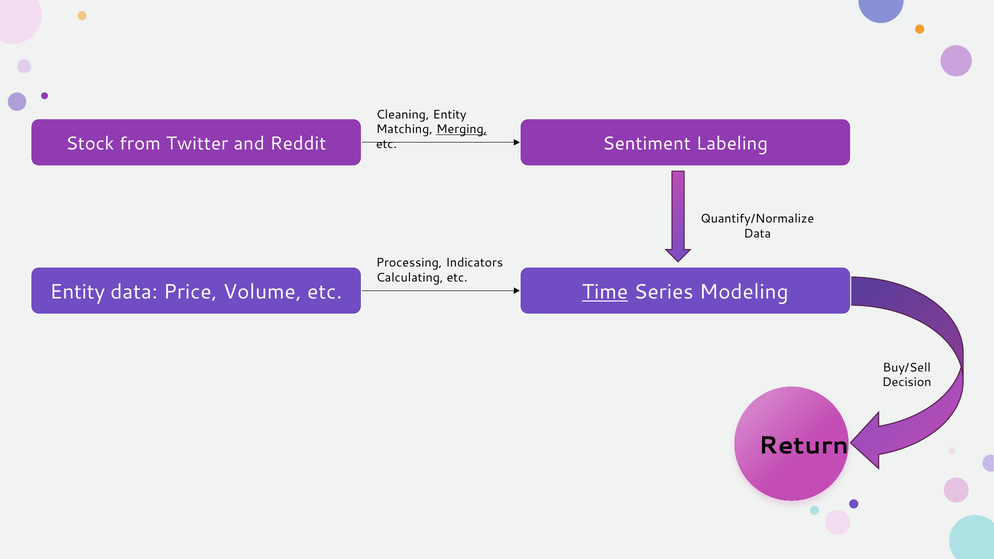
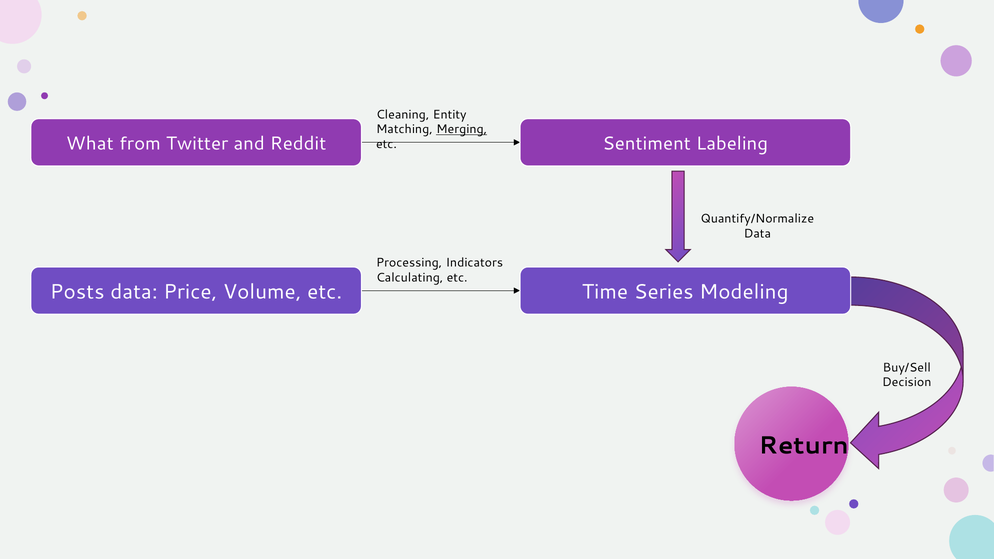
Stock: Stock -> What (90, 144)
Entity: Entity -> Posts (77, 292)
Time underline: present -> none (605, 292)
